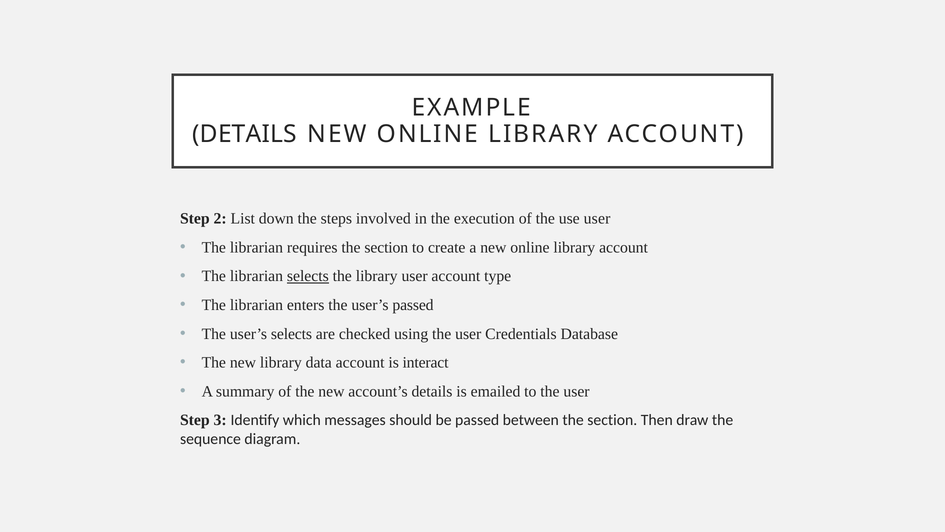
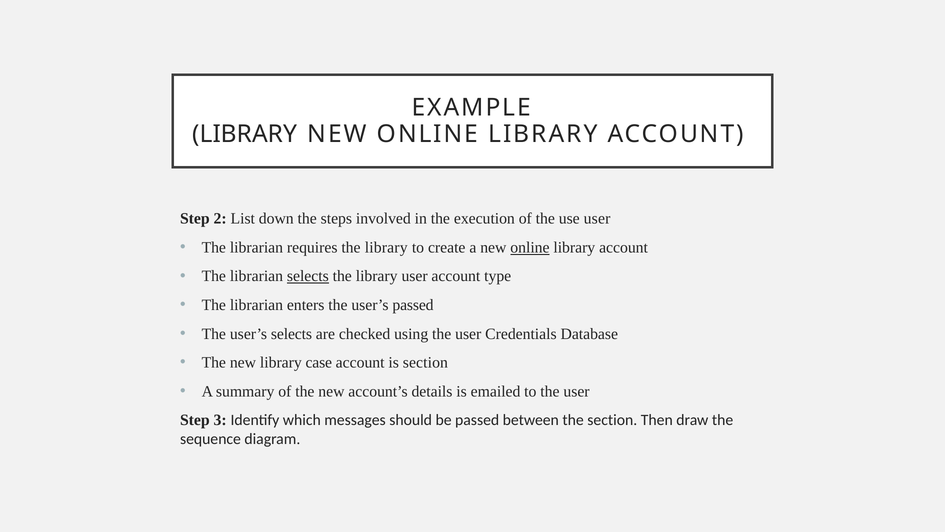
DETAILS: DETAILS -> LIBRARY (245, 134)
requires the section: section -> library (386, 247)
online underline: none -> present (530, 247)
data: data -> case (319, 362)
is interact: interact -> section (425, 362)
